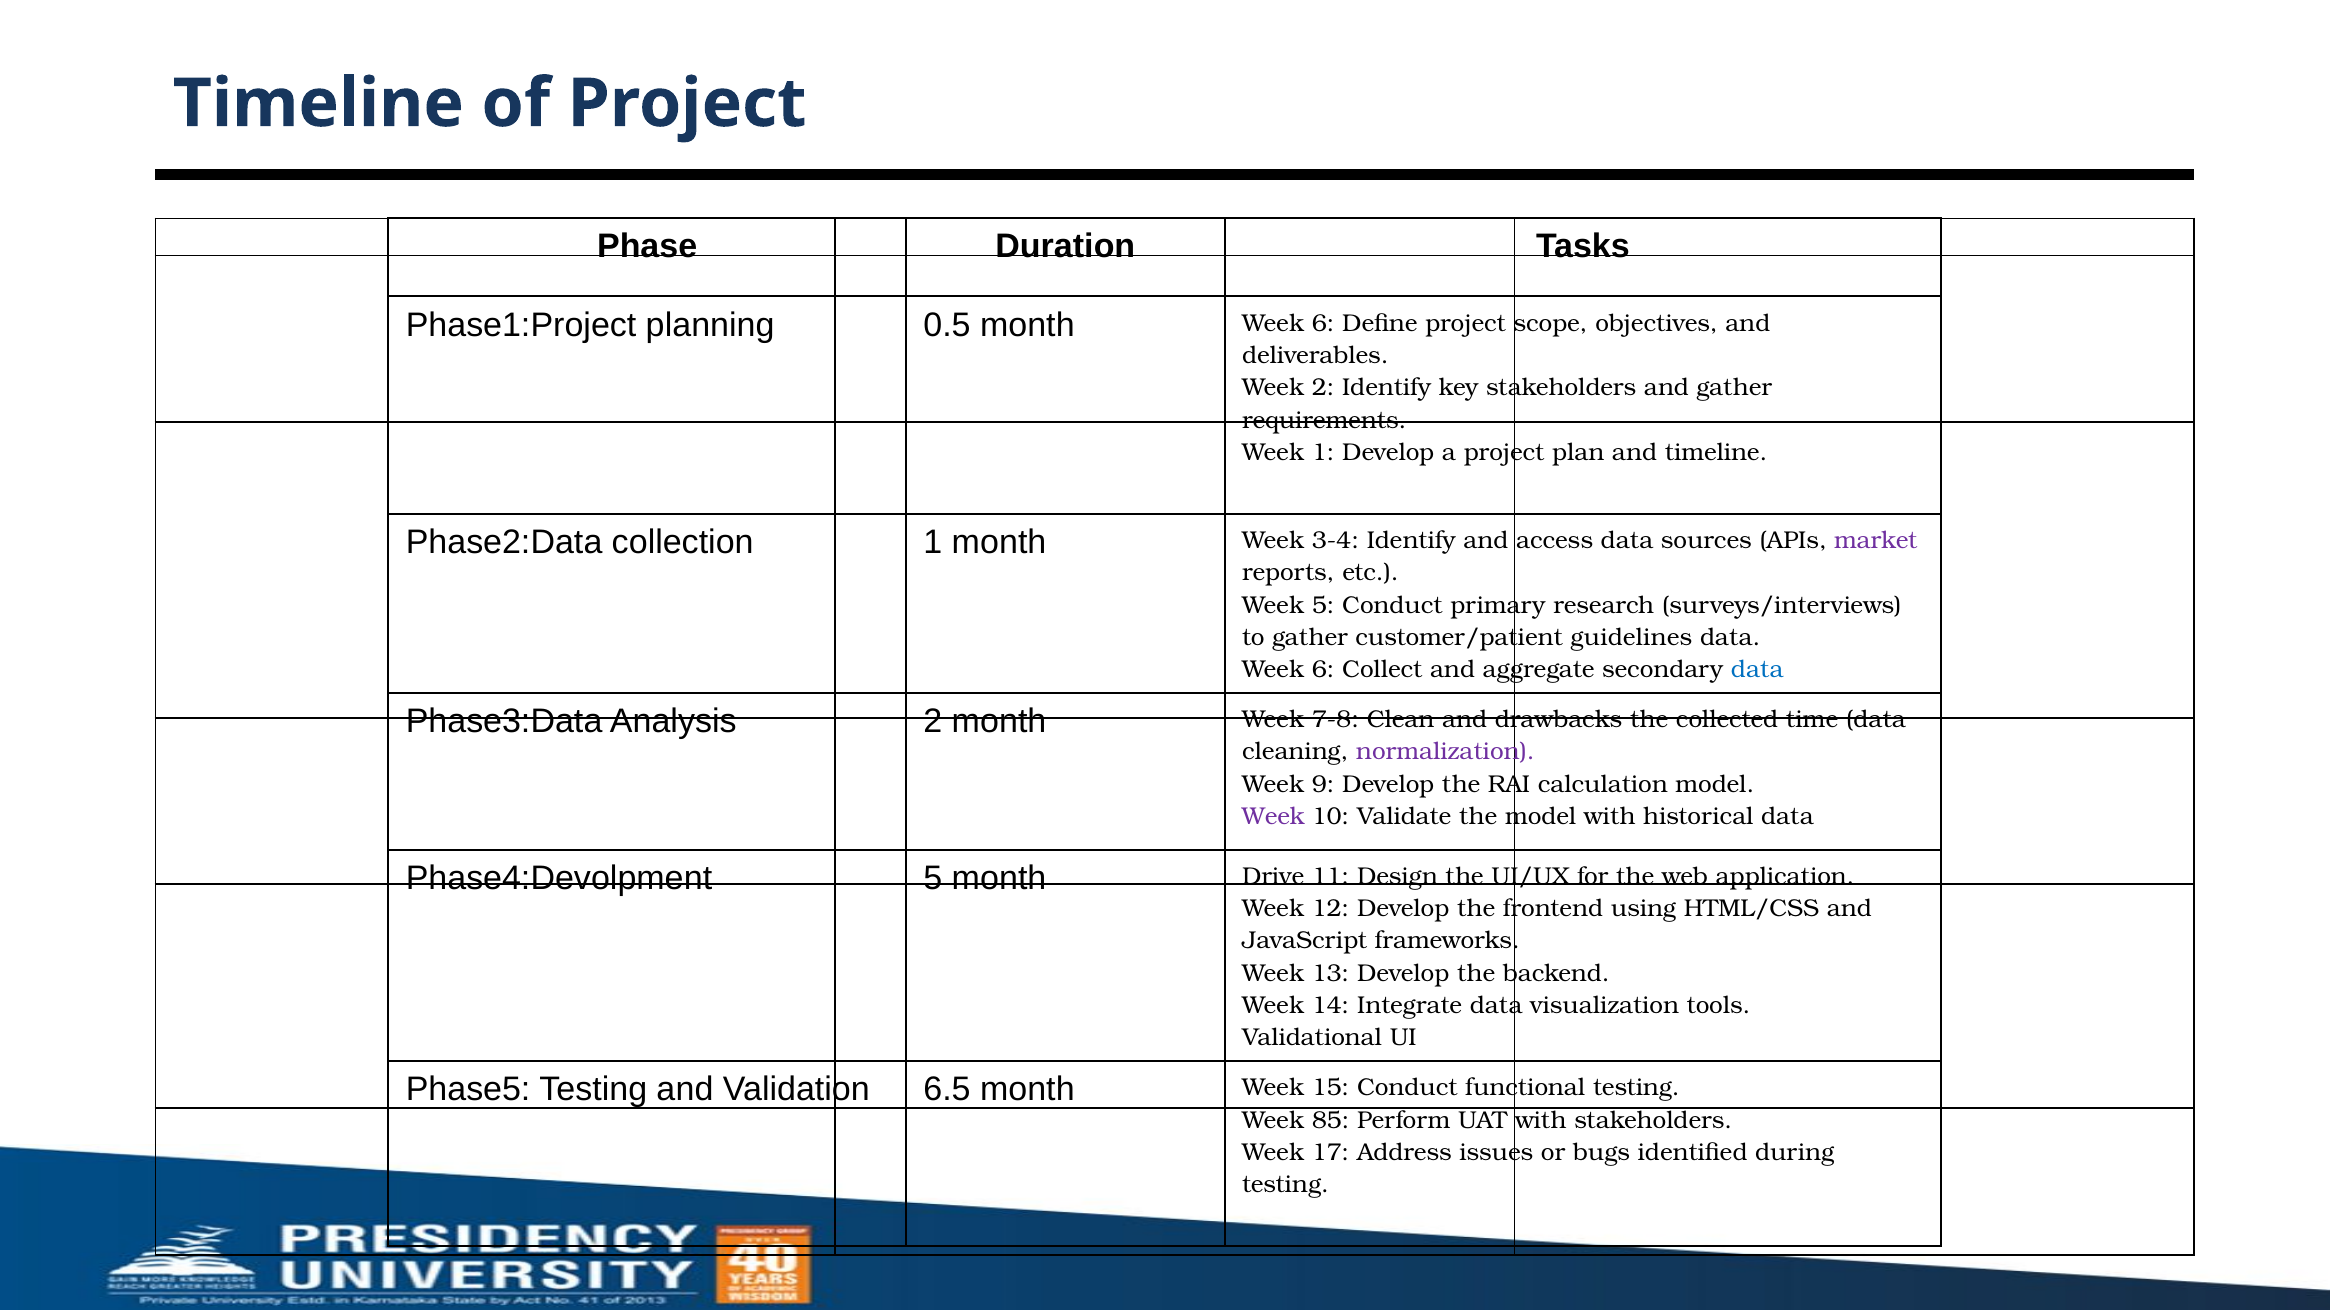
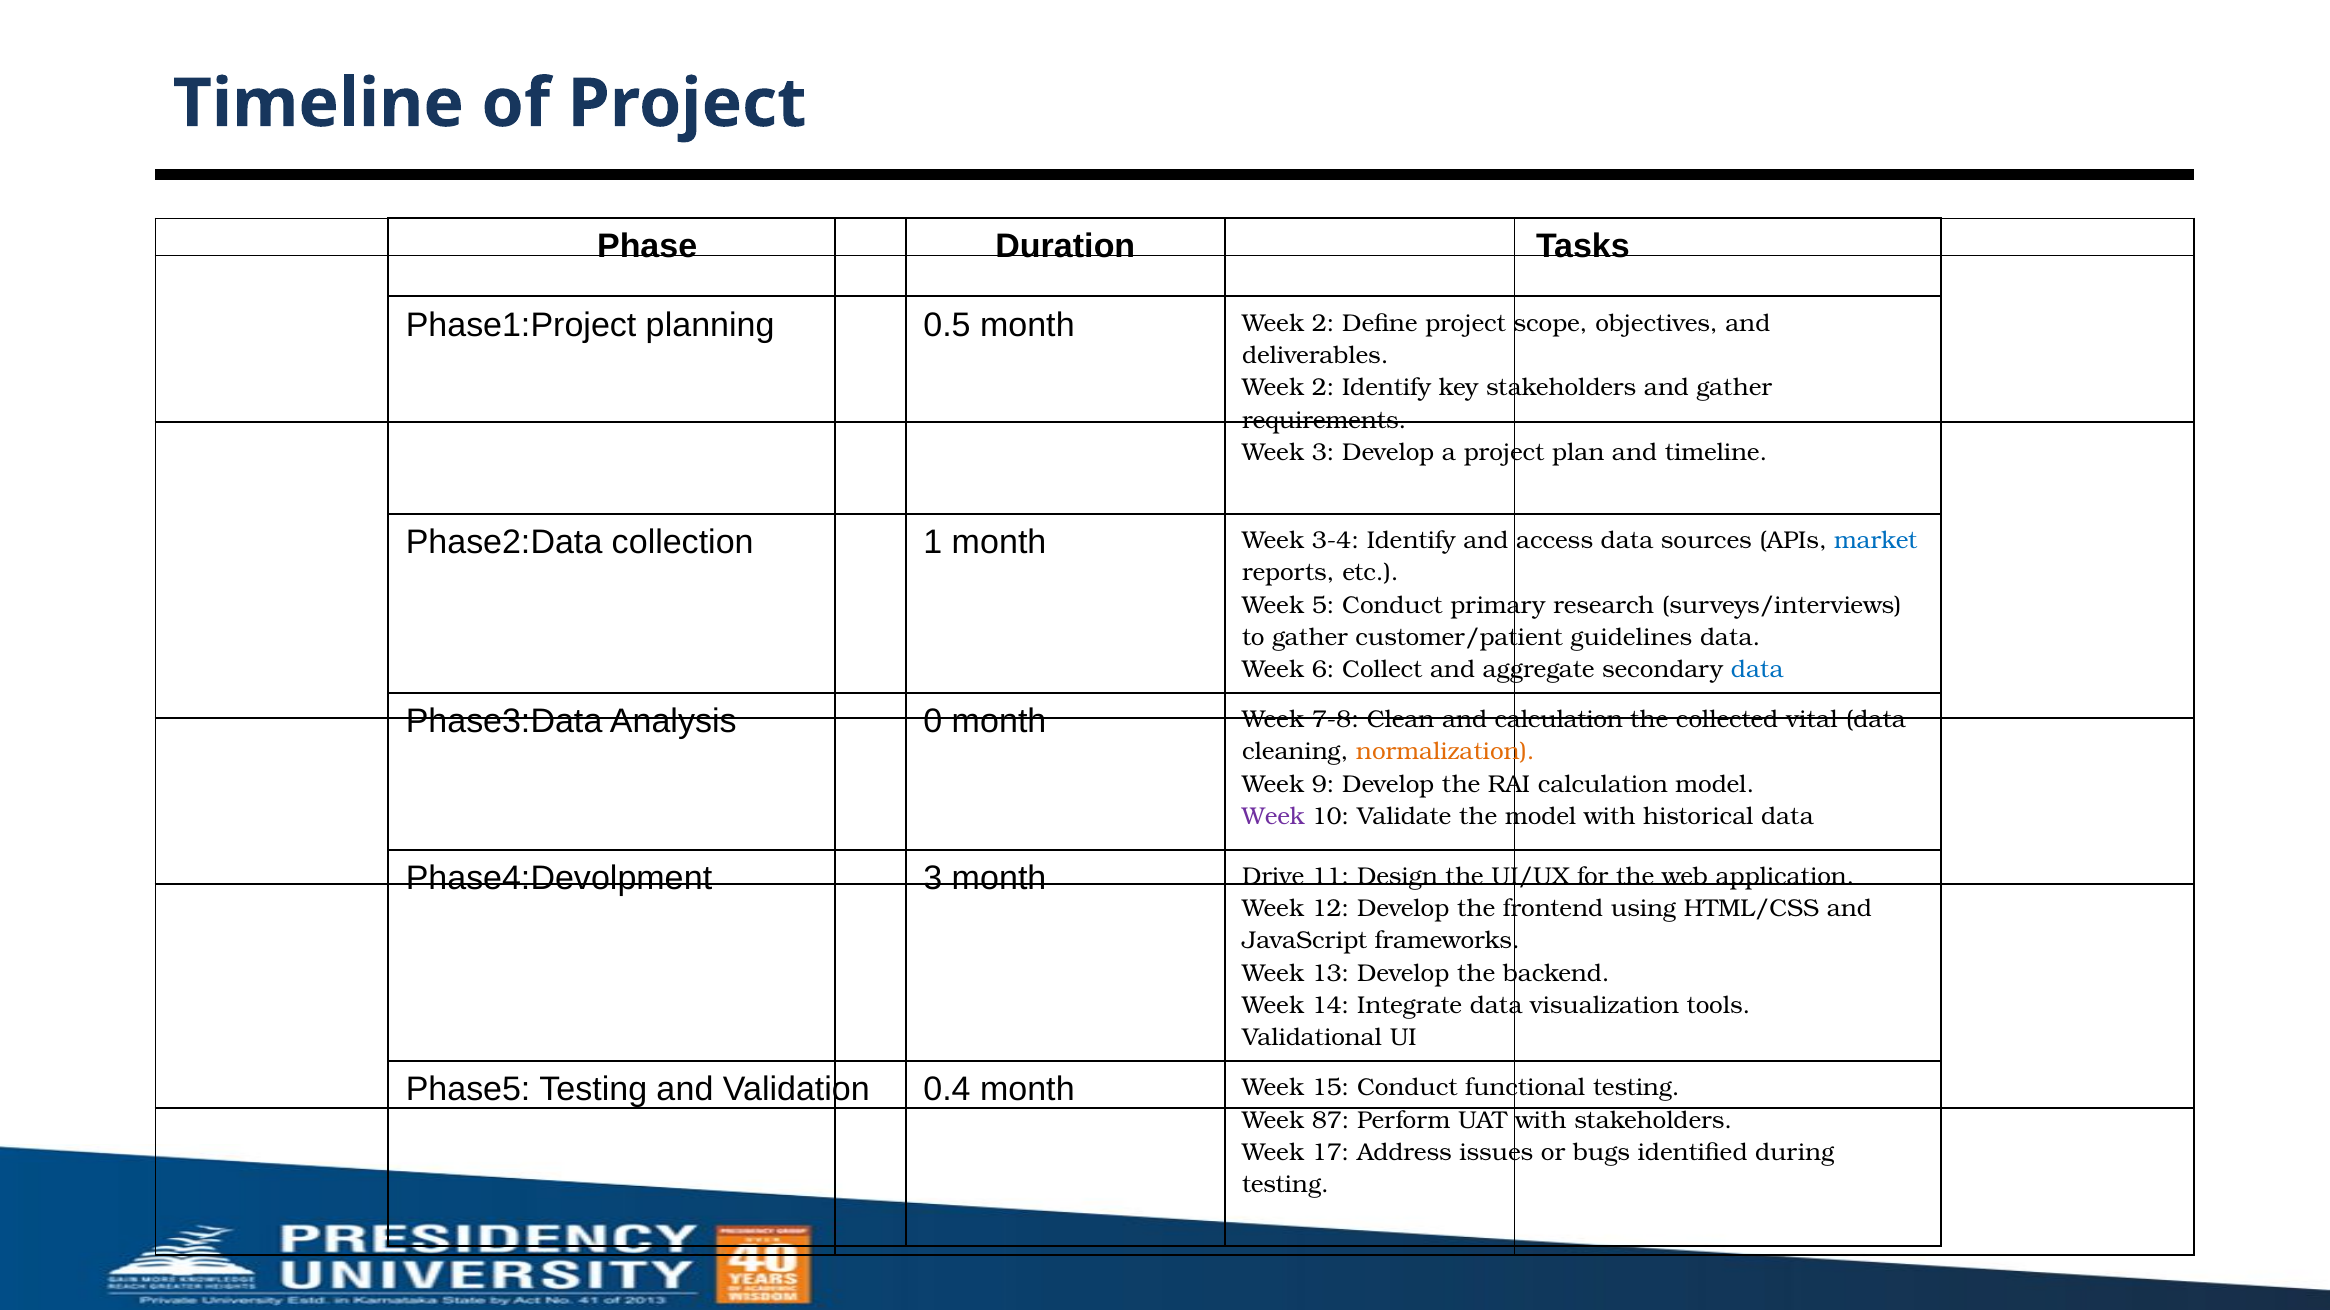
month Week 6: 6 -> 2 (1323, 323)
Week 1: 1 -> 3 (1323, 453)
market colour: purple -> blue (1876, 541)
Analysis 2: 2 -> 0 (933, 722)
and drawbacks: drawbacks -> calculation (1559, 720)
time: time -> vital (1812, 720)
normalization colour: purple -> orange (1445, 752)
Phase4:Devolpment 5: 5 -> 3 (933, 878)
6.5: 6.5 -> 0.4 (947, 1090)
85: 85 -> 87 (1331, 1121)
